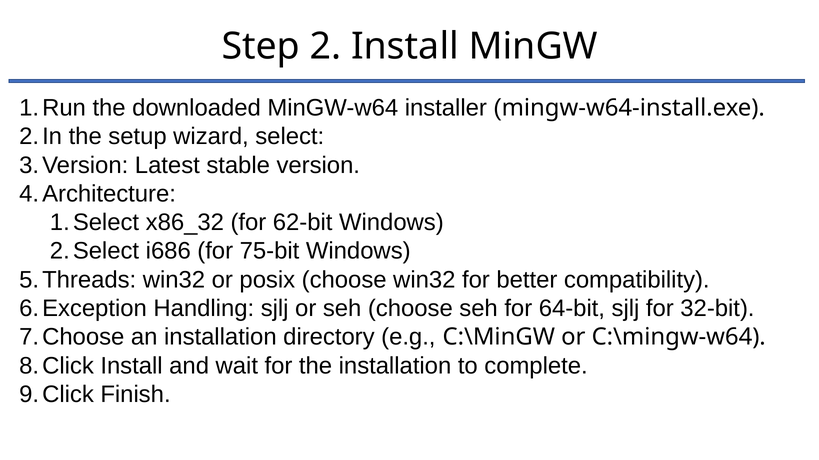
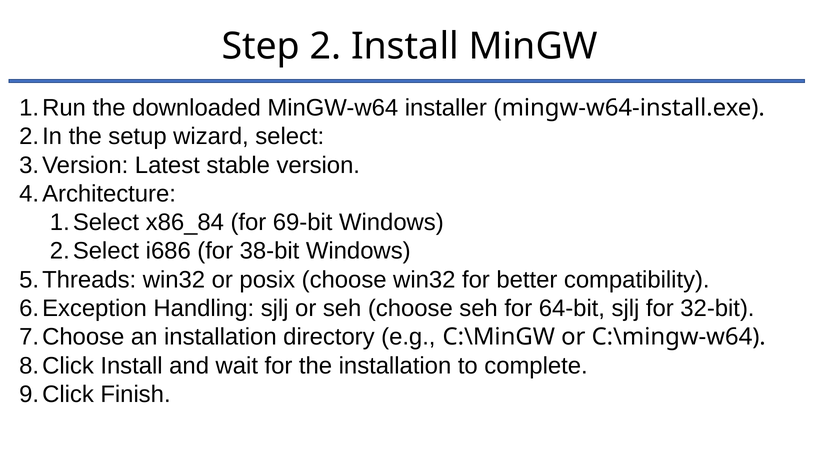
x86_32: x86_32 -> x86_84 (185, 223)
62-bit: 62-bit -> 69-bit (303, 223)
75-bit: 75-bit -> 38-bit (269, 251)
